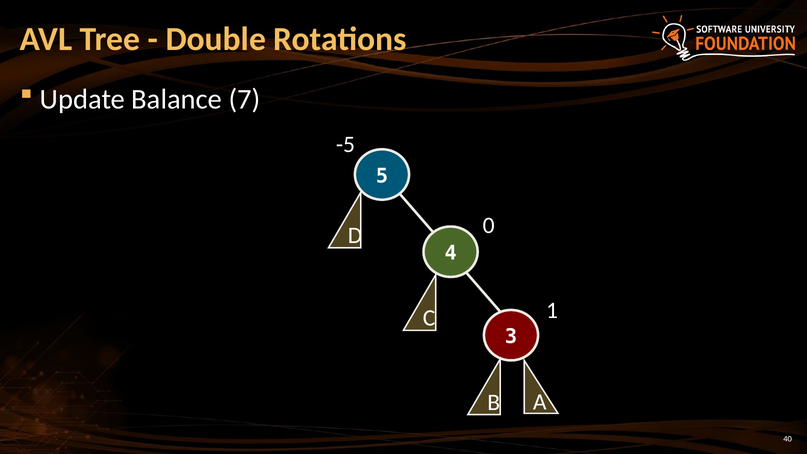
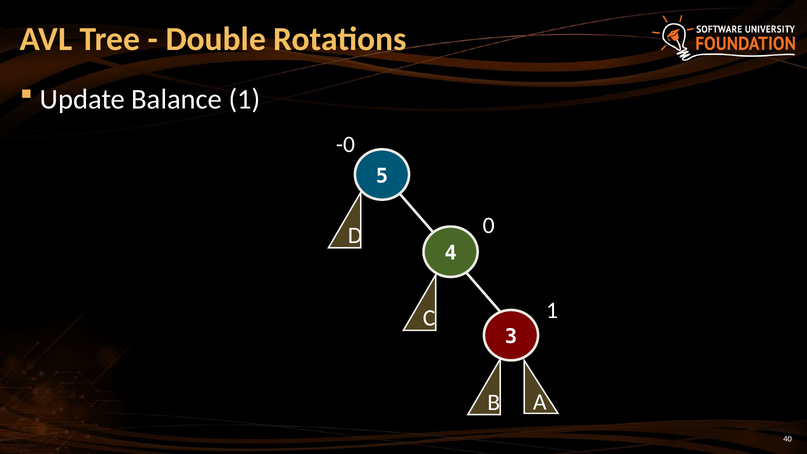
Balance 7: 7 -> 1 (244, 99)
-5: -5 -> -0 (345, 145)
